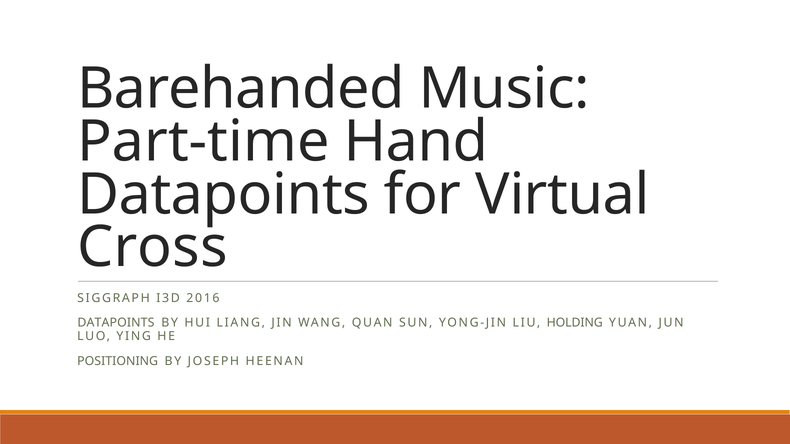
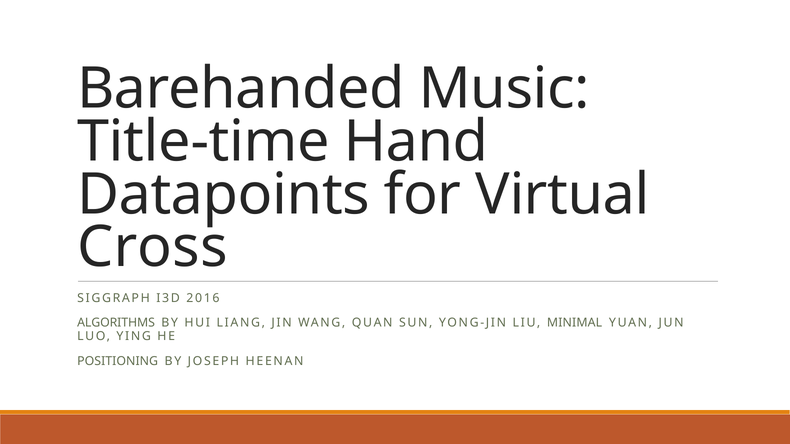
Part-time: Part-time -> Title-time (203, 142)
DATAPOINTS: DATAPOINTS -> ALGORITHMS (116, 323)
HOLDING: HOLDING -> MINIMAL (575, 323)
